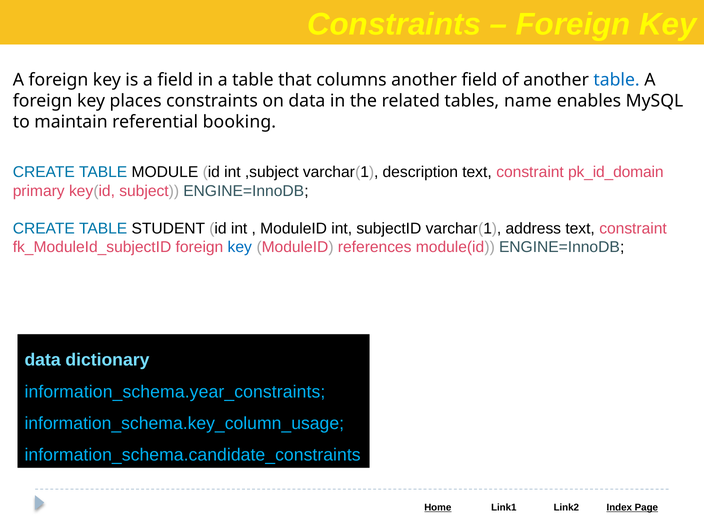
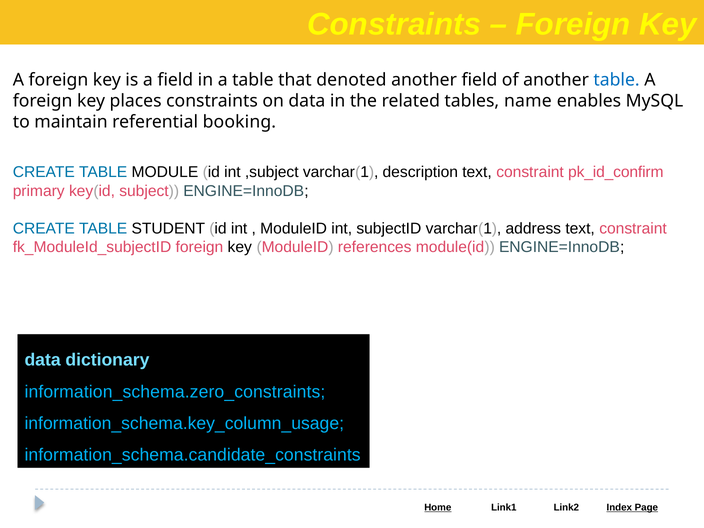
columns: columns -> denoted (351, 80)
pk_id_domain: pk_id_domain -> pk_id_confirm (616, 172)
key colour: blue -> black (240, 247)
information_schema.year_constraints: information_schema.year_constraints -> information_schema.zero_constraints (175, 392)
